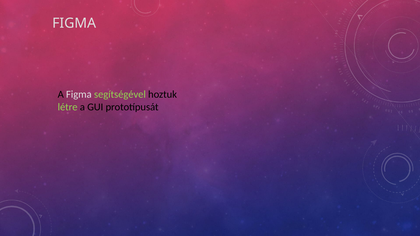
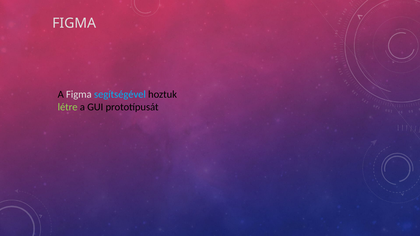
segítségével colour: light green -> light blue (120, 94)
